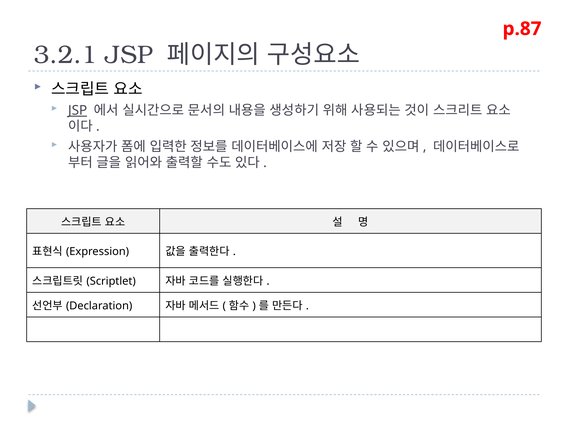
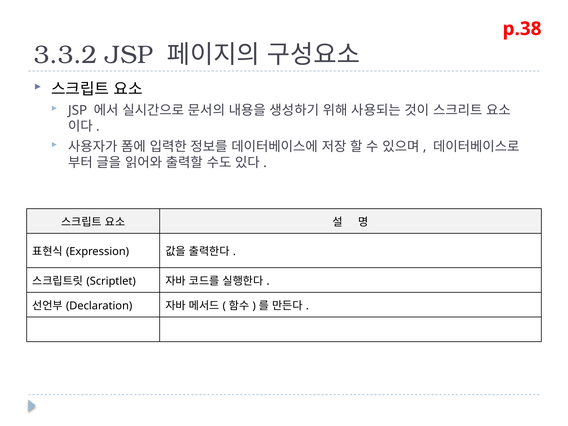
p.87: p.87 -> p.38 (522, 29)
3.2.1: 3.2.1 -> 3.3.2 (66, 55)
JSP underline: present -> none (78, 110)
